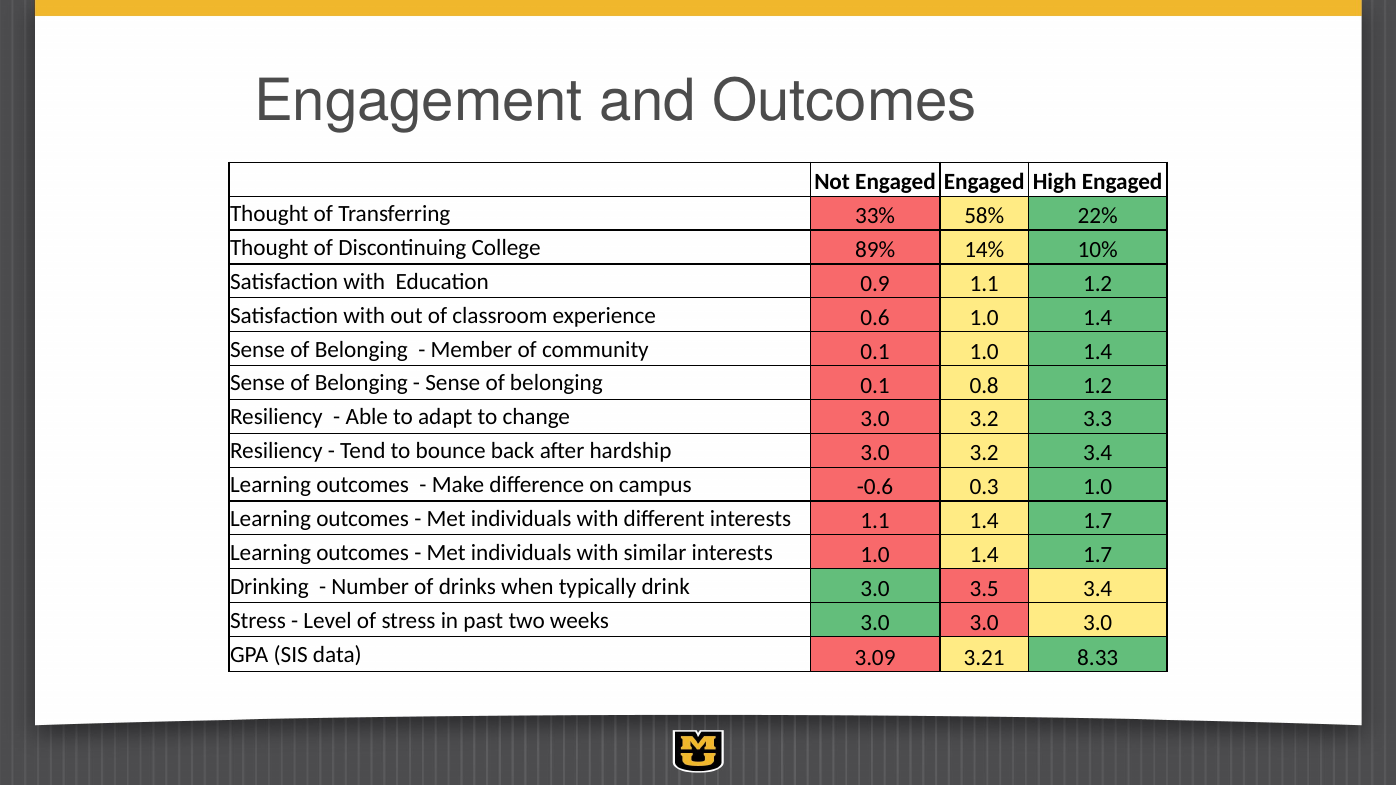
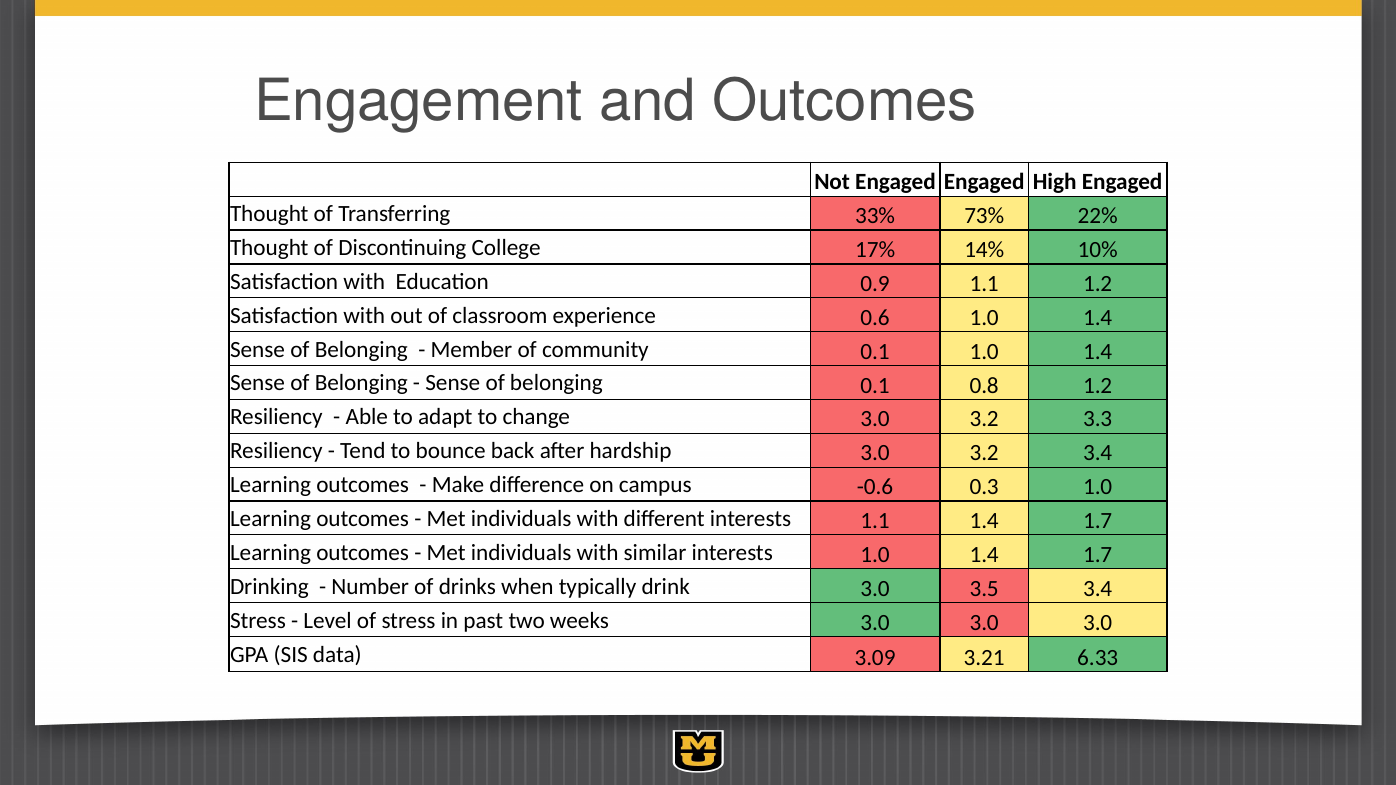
58%: 58% -> 73% (984, 216)
89%: 89% -> 17% (875, 250)
8.33: 8.33 -> 6.33 (1098, 658)
